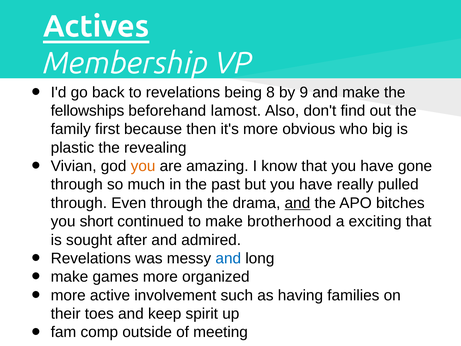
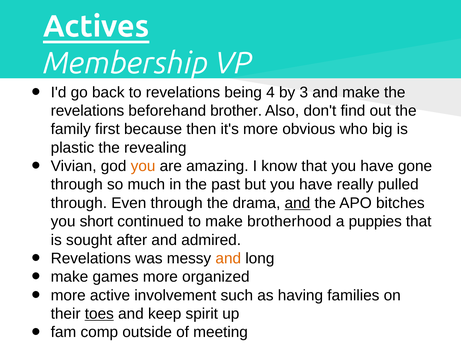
8: 8 -> 4 (270, 92)
9: 9 -> 3 (304, 92)
fellowships: fellowships -> revelations (87, 111)
lamost: lamost -> brother (236, 111)
exciting: exciting -> puppies (375, 221)
and colour: blue -> orange (228, 258)
toes underline: none -> present (99, 314)
